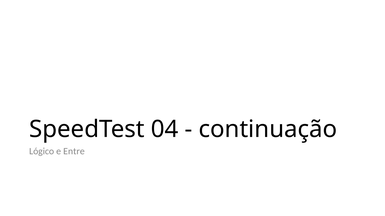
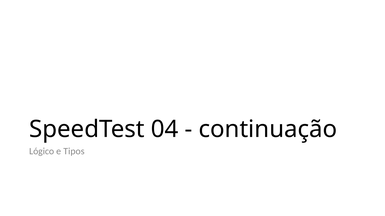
Entre: Entre -> Tipos (74, 152)
